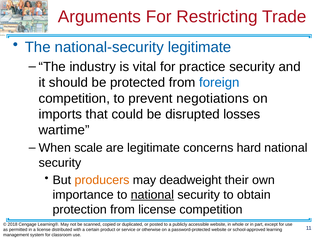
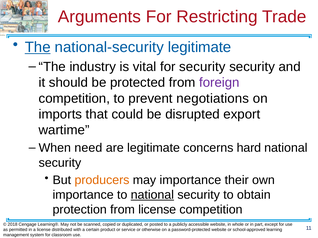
The underline: none -> present (38, 47)
for practice: practice -> security (202, 67)
foreign colour: blue -> purple (219, 83)
losses: losses -> export (242, 115)
scale: scale -> need (88, 148)
may deadweight: deadweight -> importance (190, 180)
